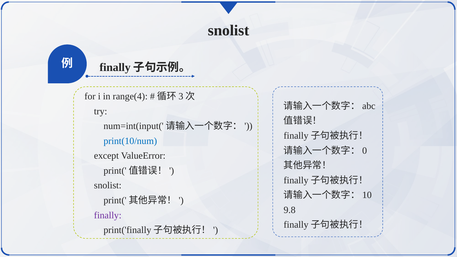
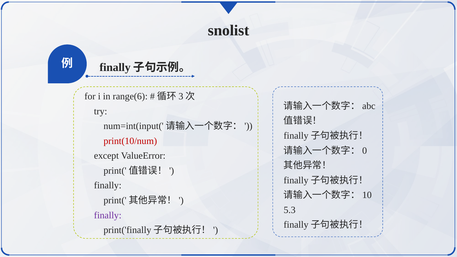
range(4: range(4 -> range(6 (130, 96)
print(10/num colour: blue -> red (130, 141)
snolist: snolist -> finally (108, 186)
9.8: 9.8 -> 5.3 (290, 210)
